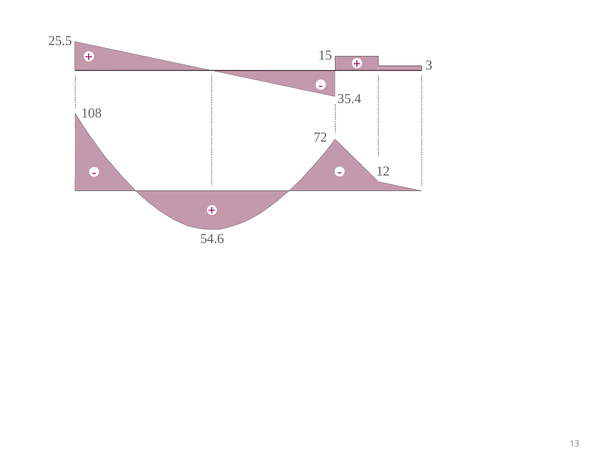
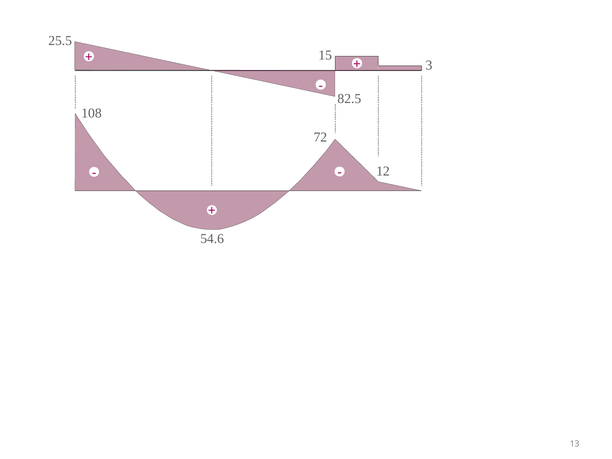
35.4: 35.4 -> 82.5 (349, 99)
